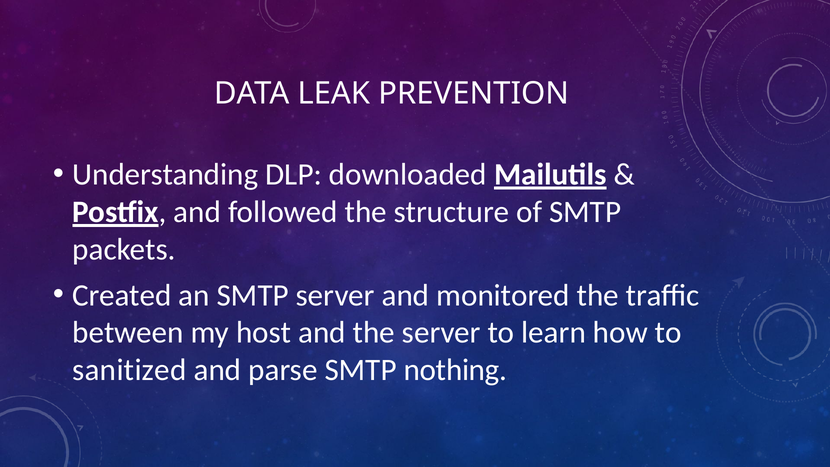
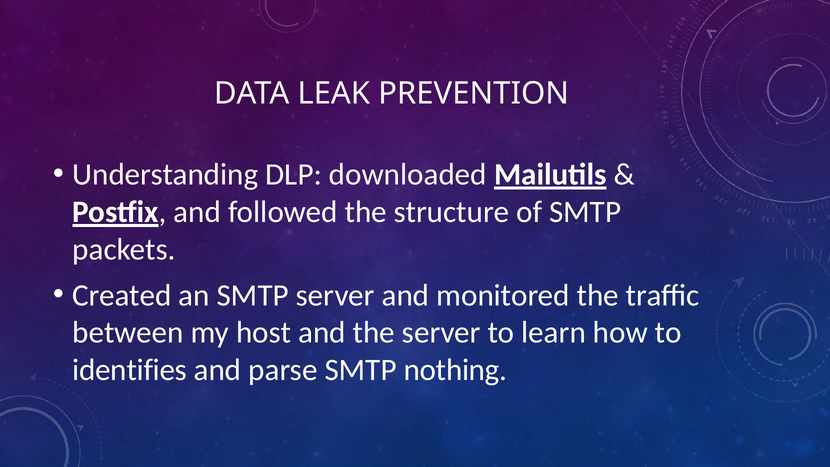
sanitized: sanitized -> identifies (130, 370)
